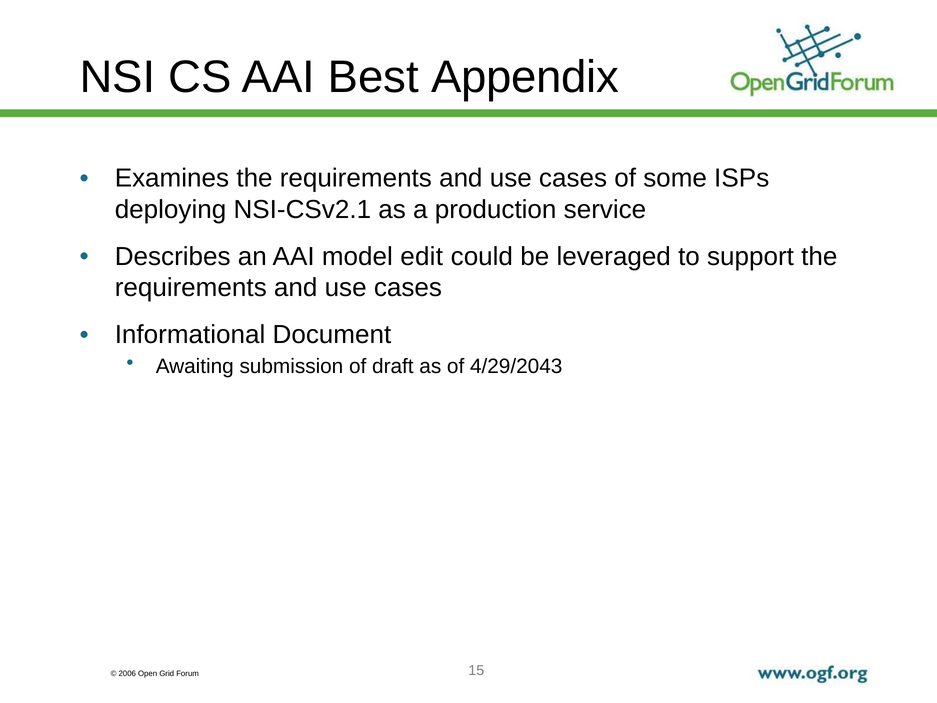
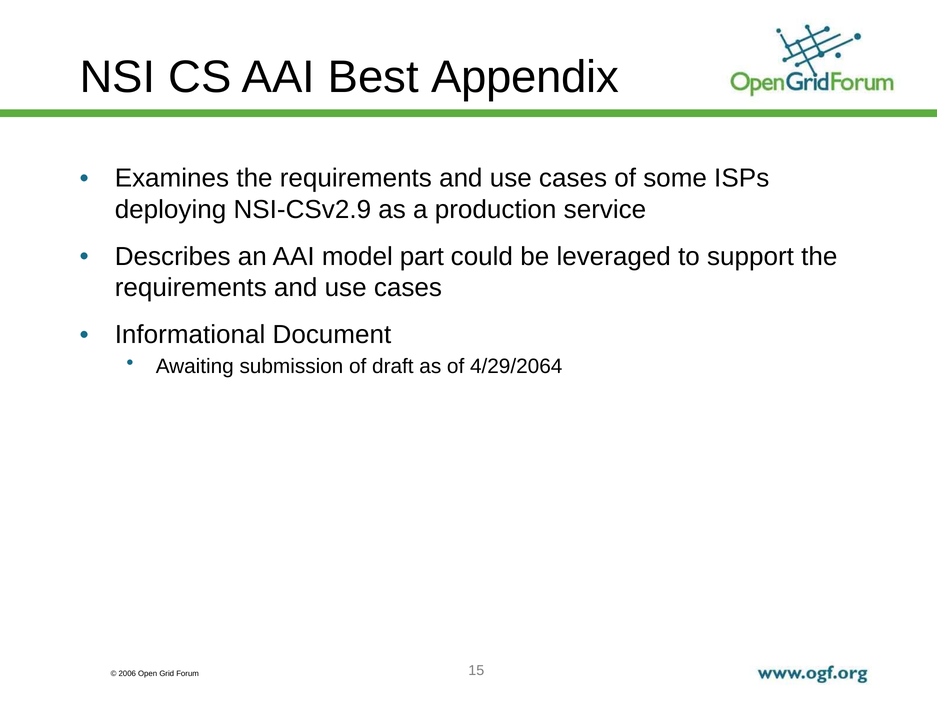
NSI-CSv2.1: NSI-CSv2.1 -> NSI-CSv2.9 (302, 210)
edit: edit -> part (422, 256)
4/29/2043: 4/29/2043 -> 4/29/2064 (516, 366)
